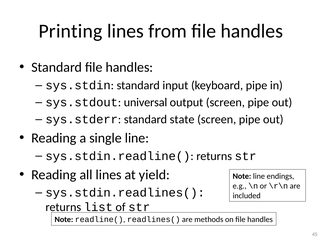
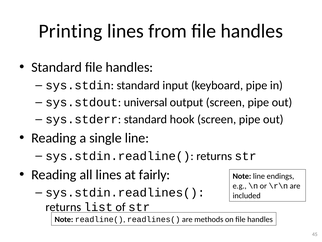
state: state -> hook (182, 119)
yield: yield -> fairly (155, 174)
